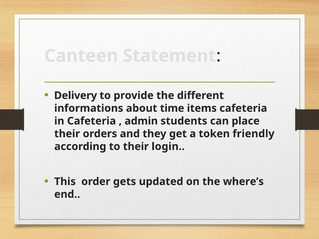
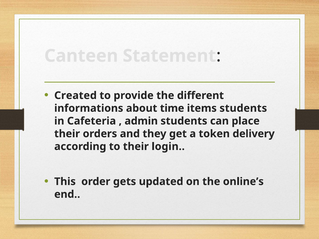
Delivery: Delivery -> Created (75, 96)
items cafeteria: cafeteria -> students (243, 108)
friendly: friendly -> delivery (254, 134)
where’s: where’s -> online’s (243, 182)
